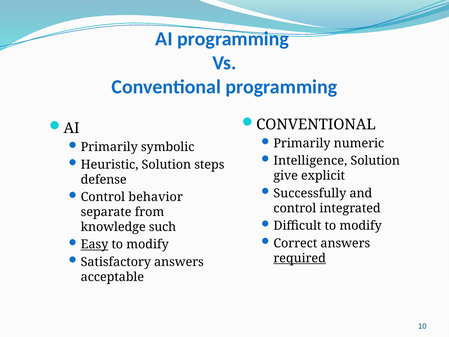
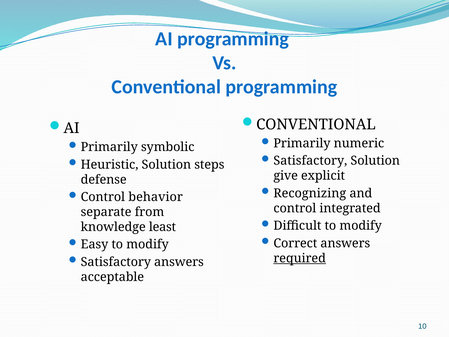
Intelligence: Intelligence -> Satisfactory (310, 161)
Successfully: Successfully -> Recognizing (310, 193)
such: such -> least (162, 227)
Easy underline: present -> none (94, 244)
